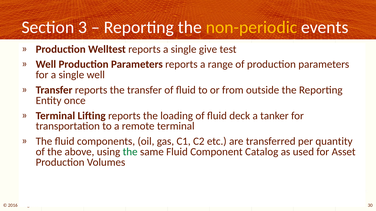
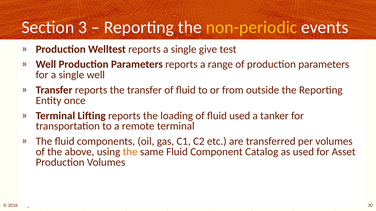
fluid deck: deck -> used (240, 116)
per quantity: quantity -> volumes (334, 142)
the colour: green -> orange (130, 152)
